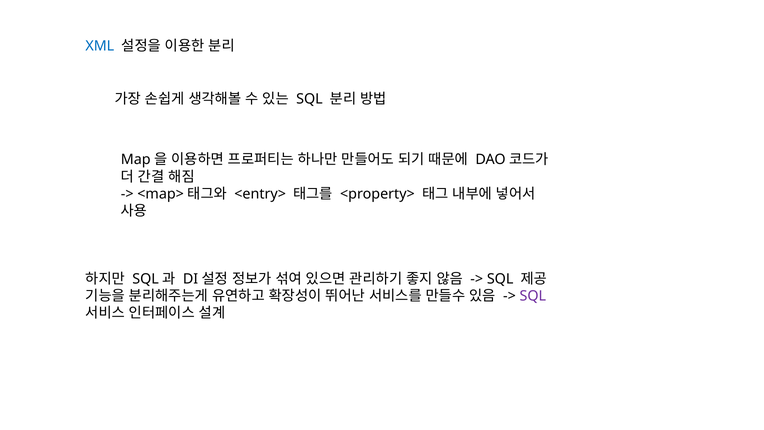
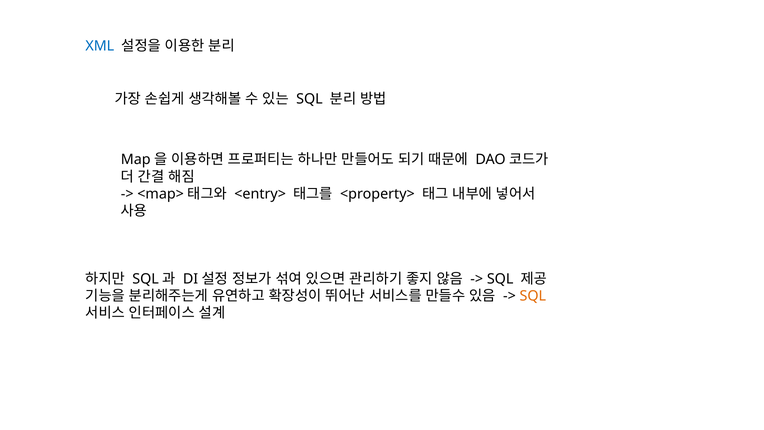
SQL colour: purple -> orange (533, 296)
